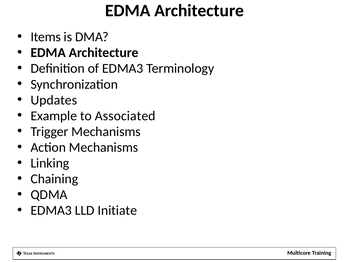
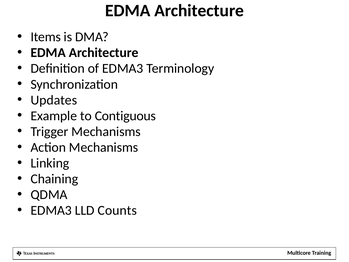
Associated: Associated -> Contiguous (125, 116)
Initiate: Initiate -> Counts (117, 210)
